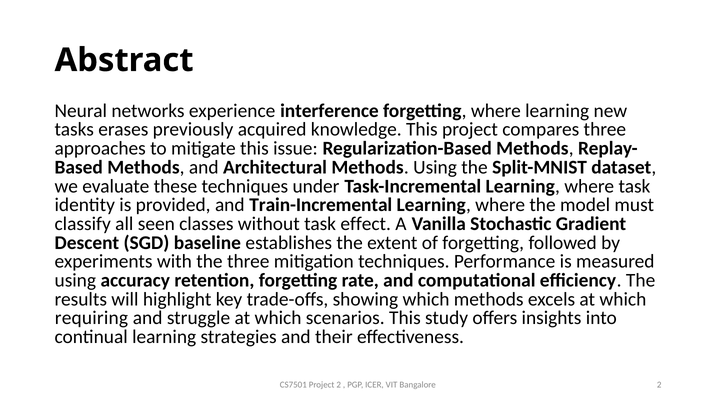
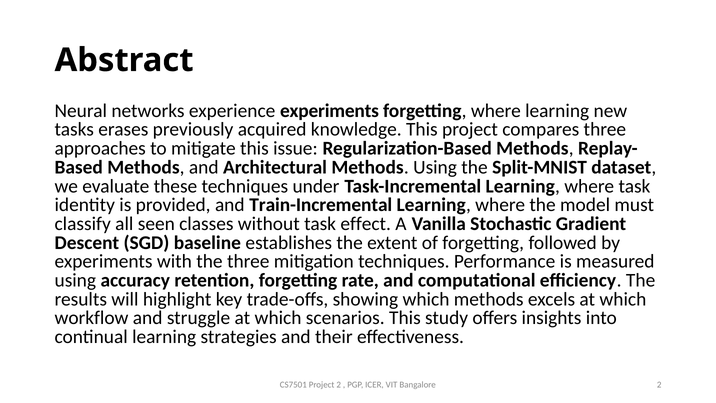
experience interference: interference -> experiments (329, 111)
requiring: requiring -> workflow (92, 318)
